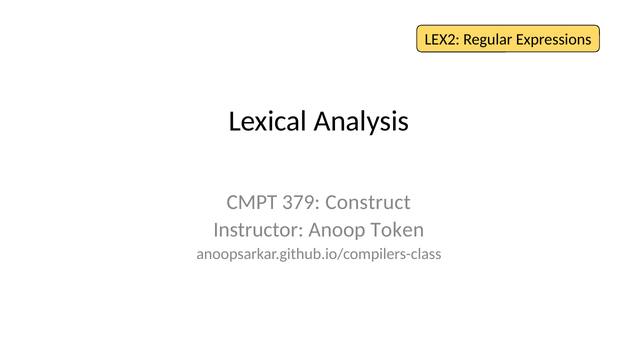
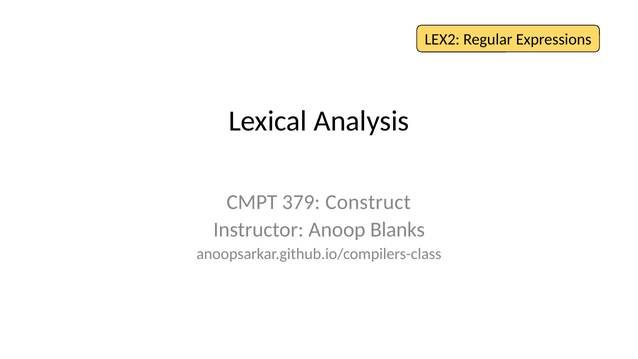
Token: Token -> Blanks (398, 229)
